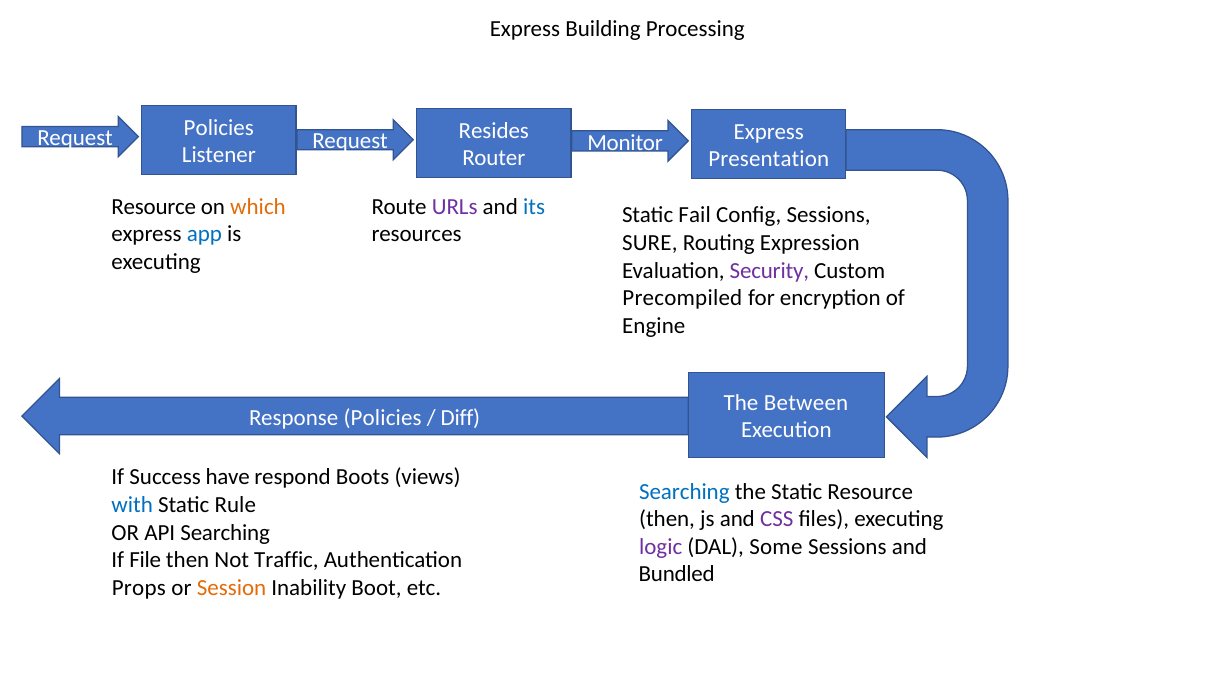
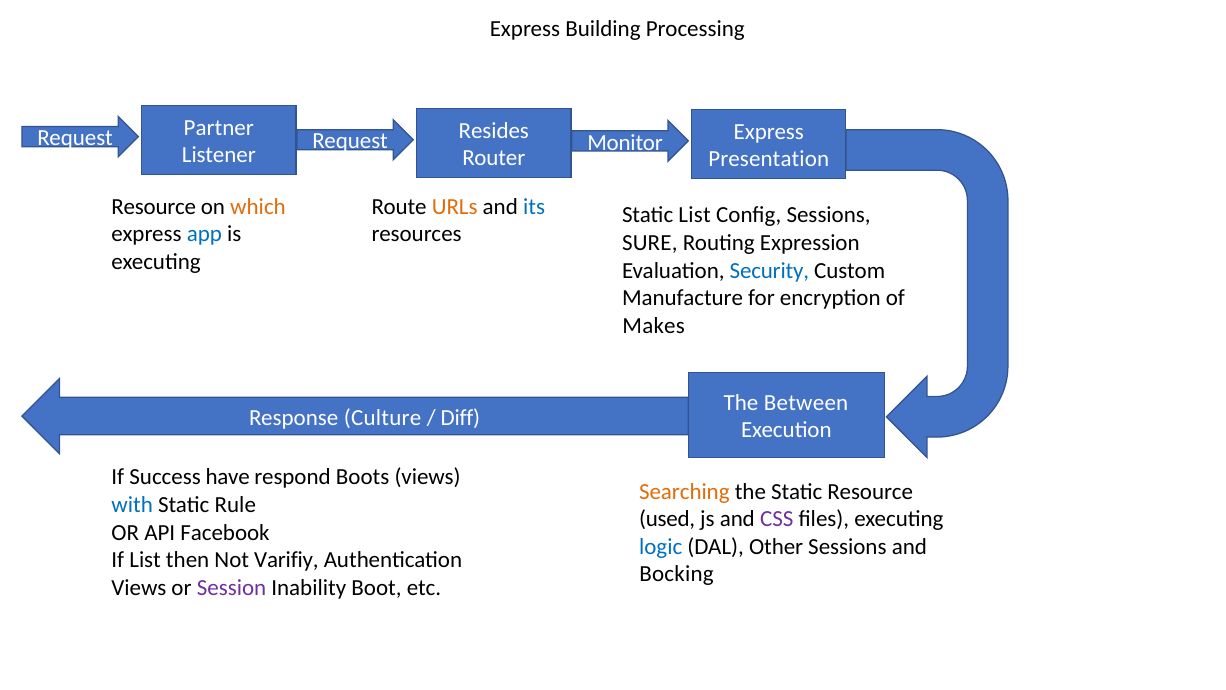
Request Policies: Policies -> Partner (219, 127)
URLs colour: purple -> orange (455, 206)
Static Fail: Fail -> List (695, 215)
Security colour: purple -> blue (769, 270)
Precompiled: Precompiled -> Manufacture (682, 298)
Engine: Engine -> Makes (654, 325)
Response Policies: Policies -> Culture (383, 417)
Searching colour: blue -> orange (684, 491)
then: then -> used (667, 519)
API Searching: Searching -> Facebook (225, 532)
logic colour: purple -> blue (661, 546)
Some: Some -> Other (776, 546)
If File: File -> List (145, 560)
Traffic: Traffic -> Varifiy (286, 560)
Bundled: Bundled -> Bocking (676, 574)
Props: Props -> Views (139, 587)
Session colour: orange -> purple (232, 587)
